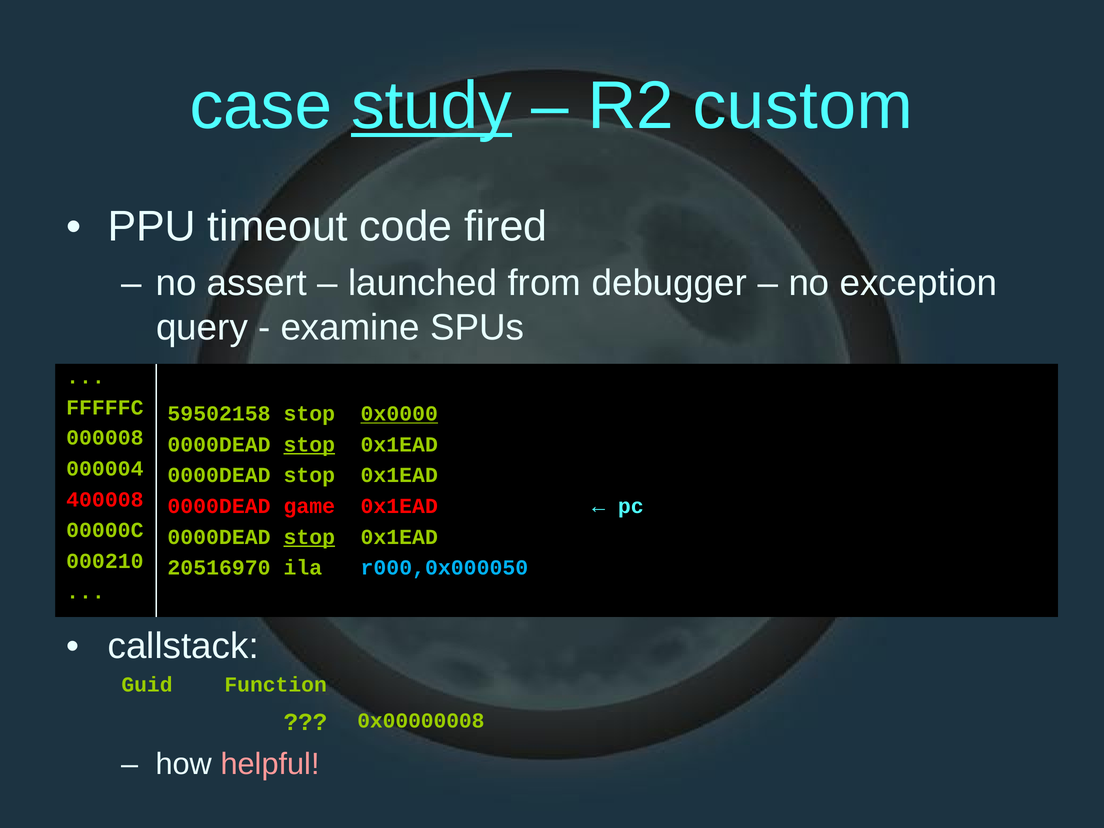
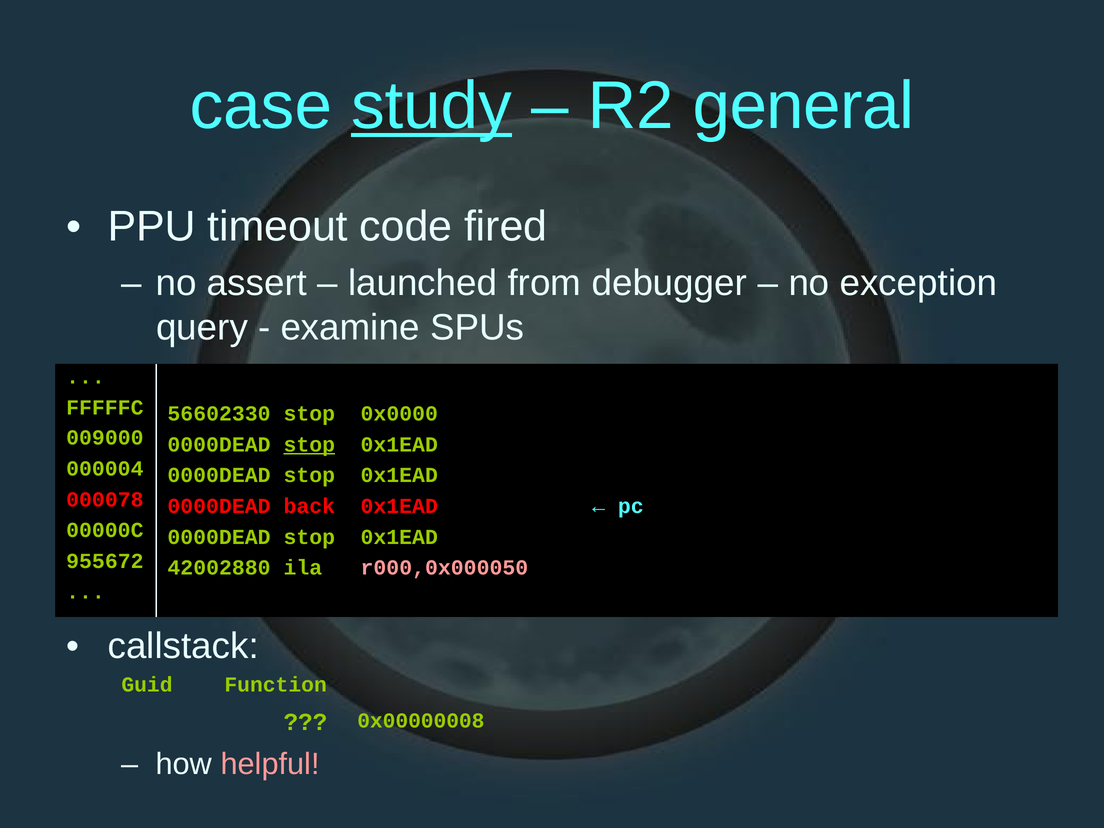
custom: custom -> general (803, 106)
59502158: 59502158 -> 56602330 (219, 414)
0x0000 underline: present -> none (399, 414)
000008: 000008 -> 009000 (105, 438)
400008: 400008 -> 000078 (105, 499)
game: game -> back (309, 506)
stop underline: present -> none (309, 537)
000210: 000210 -> 955672 (105, 561)
20516970: 20516970 -> 42002880 (219, 568)
r000,0x000050 colour: light blue -> pink (444, 568)
